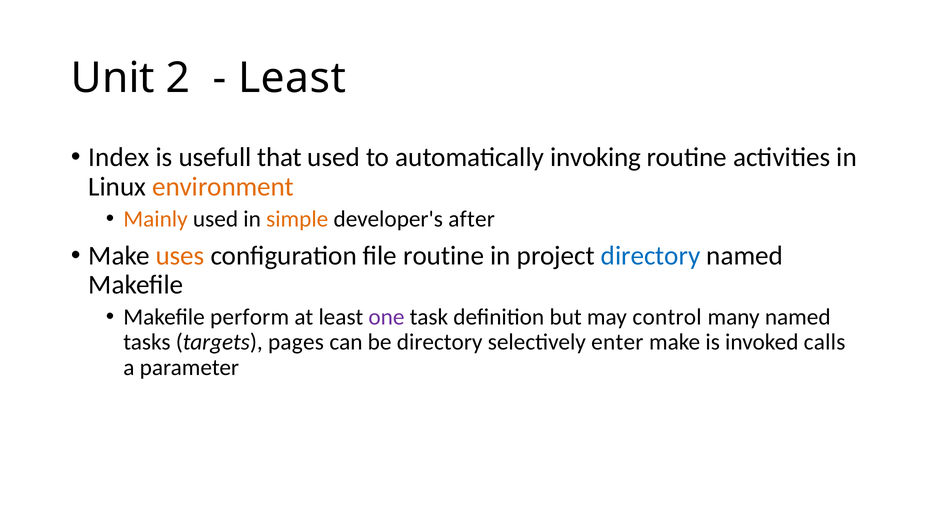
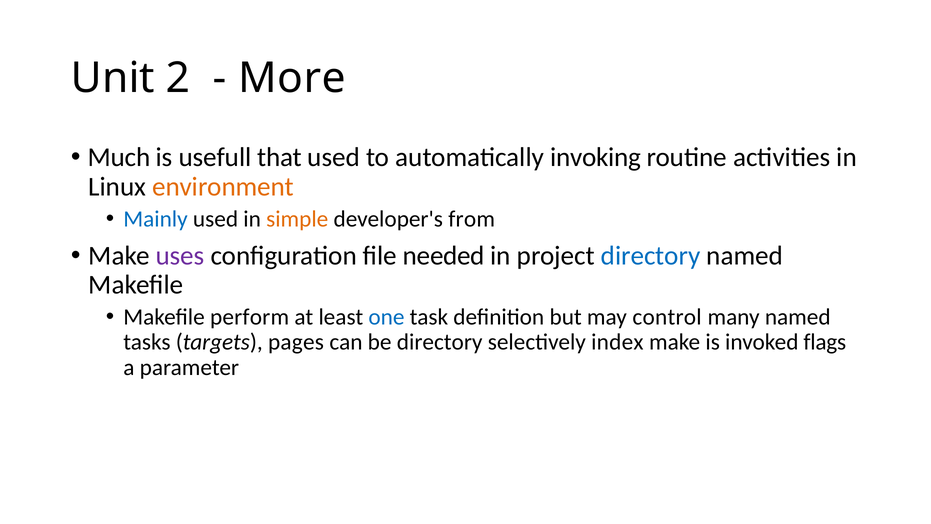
Least: Least -> More (292, 78)
Index: Index -> Much (119, 157)
Mainly colour: orange -> blue (156, 219)
after: after -> from (472, 219)
uses colour: orange -> purple (180, 256)
file routine: routine -> needed (444, 256)
one colour: purple -> blue (386, 317)
enter: enter -> index (617, 342)
calls: calls -> flags (825, 342)
